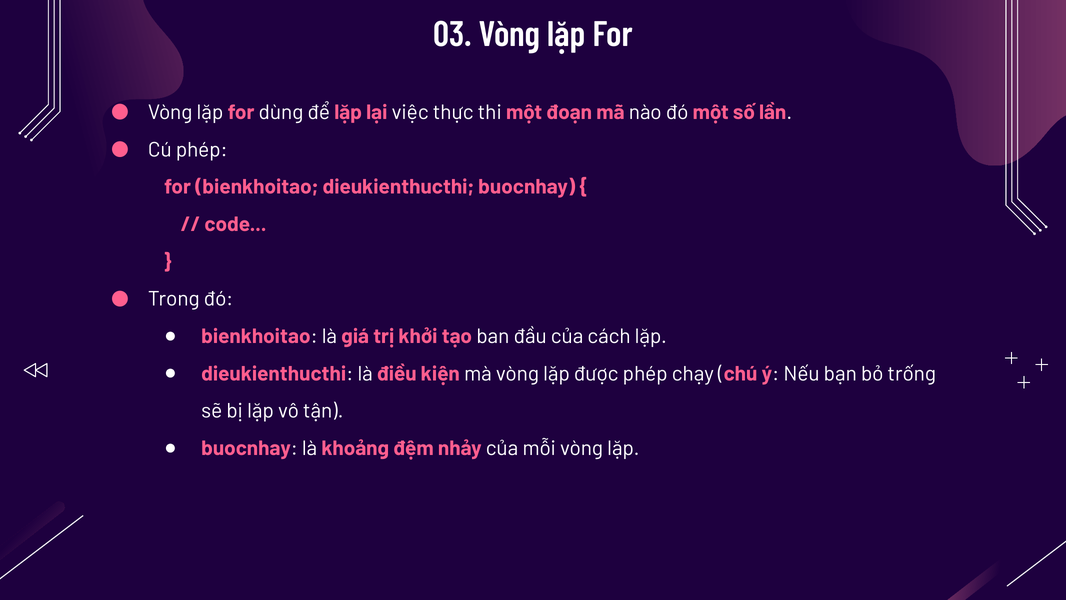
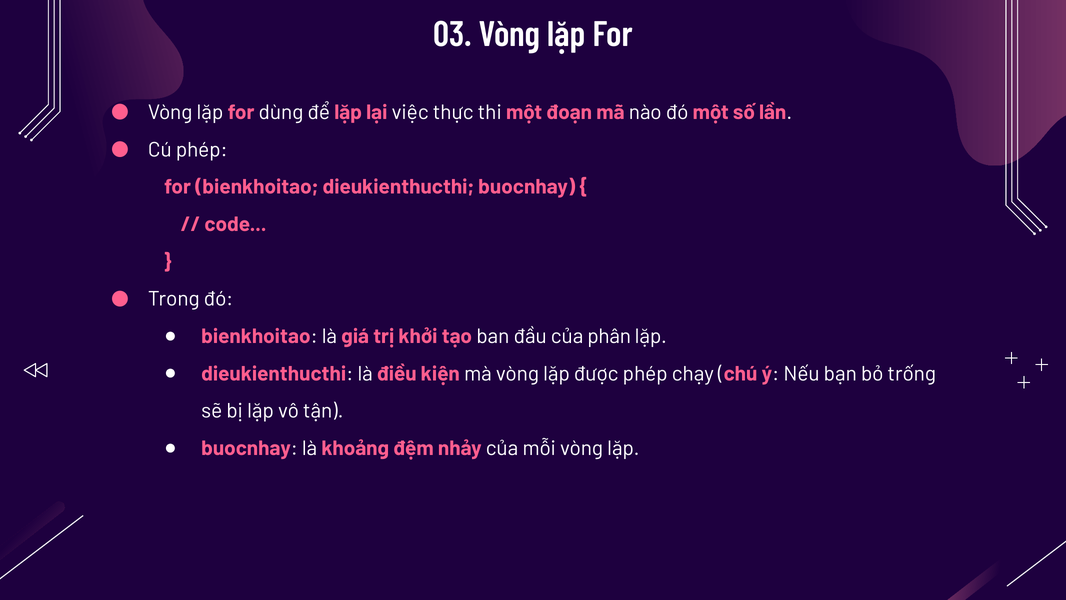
cách: cách -> phân (609, 336)
